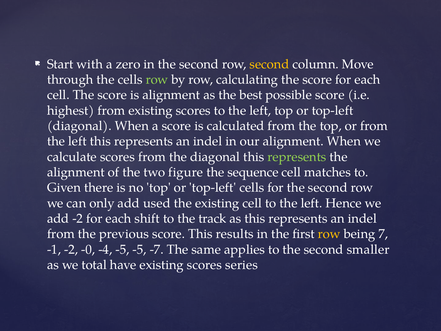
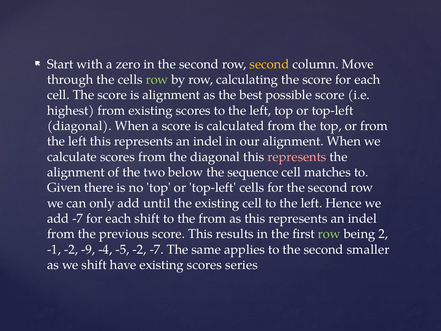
represents colour: light green -> pink (297, 157)
figure: figure -> below (186, 172)
used: used -> until (157, 203)
add -2: -2 -> -7 (78, 218)
the track: track -> from (212, 218)
row colour: yellow -> light green (329, 234)
7: 7 -> 2 (383, 234)
-0: -0 -> -9 (88, 249)
-5 -5: -5 -> -2 (140, 249)
we total: total -> shift (94, 265)
